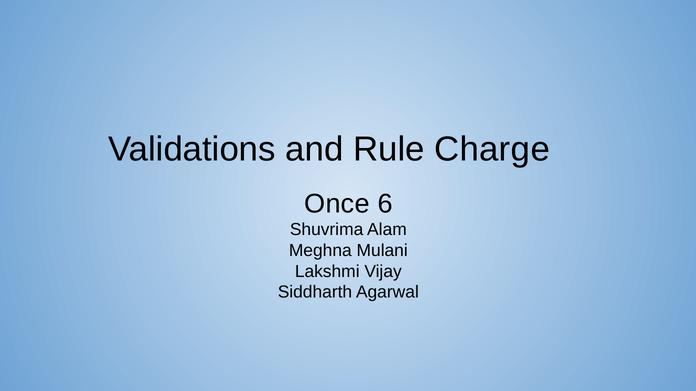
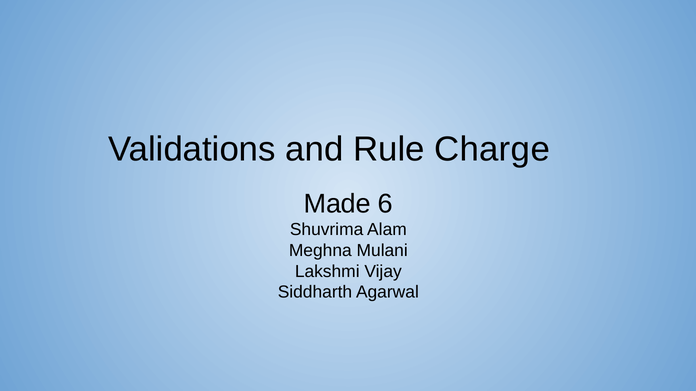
Once: Once -> Made (337, 204)
